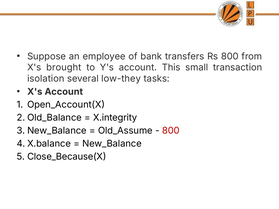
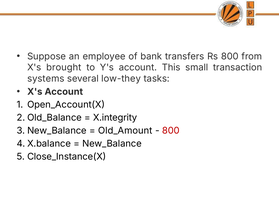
isolation: isolation -> systems (46, 79)
Old_Assume: Old_Assume -> Old_Amount (125, 131)
Close_Because(X: Close_Because(X -> Close_Instance(X (67, 157)
